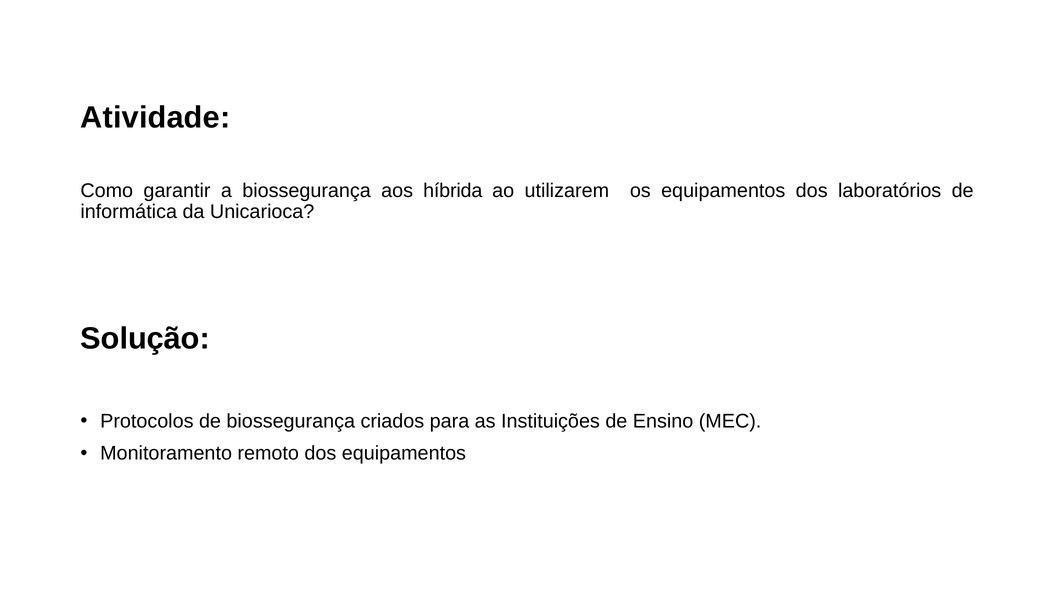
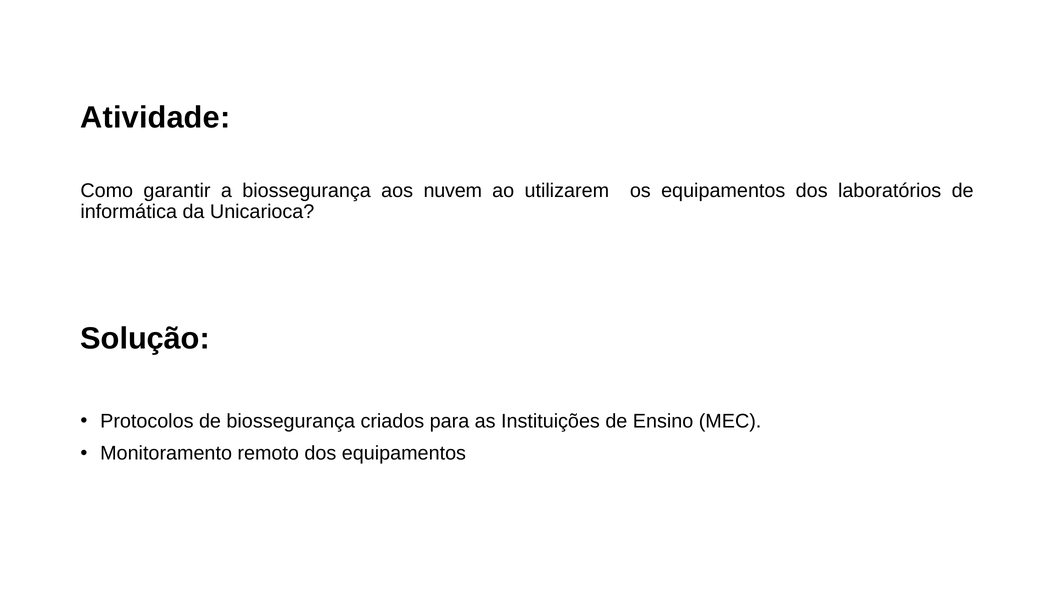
híbrida: híbrida -> nuvem (453, 191)
